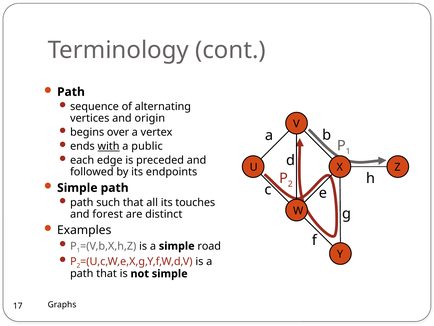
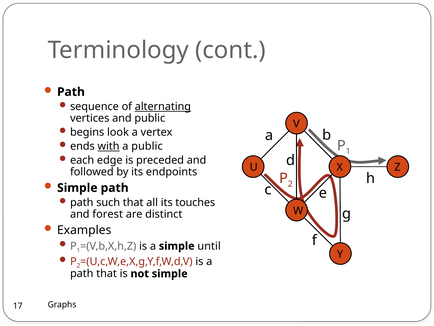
alternating underline: none -> present (163, 106)
and origin: origin -> public (150, 118)
over: over -> look (118, 132)
road: road -> until (209, 246)
